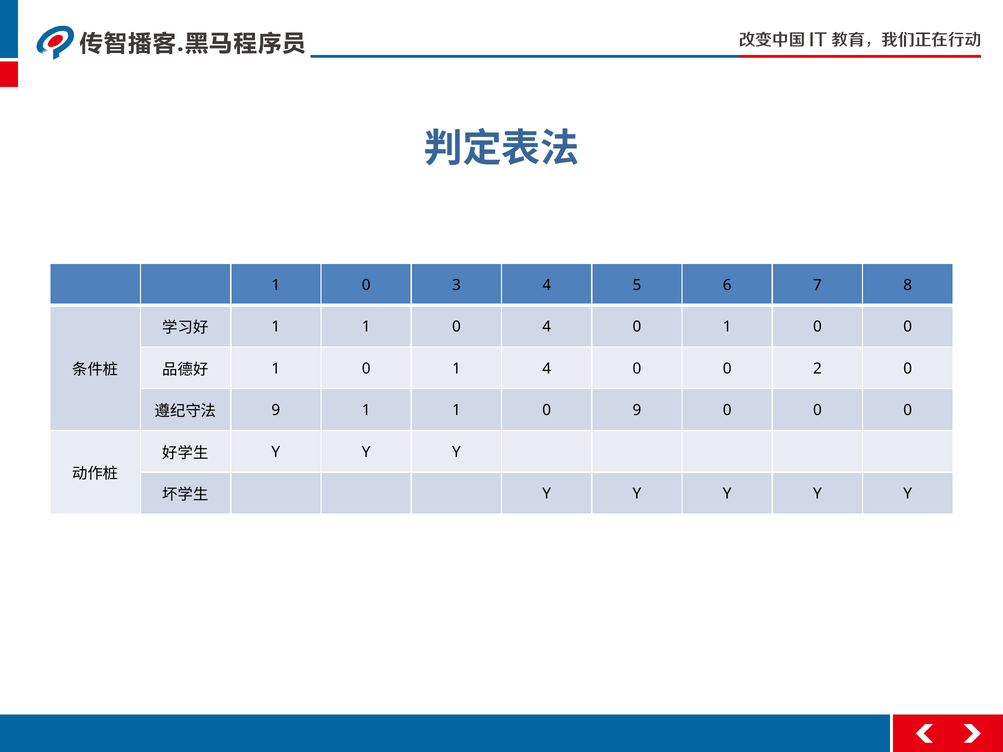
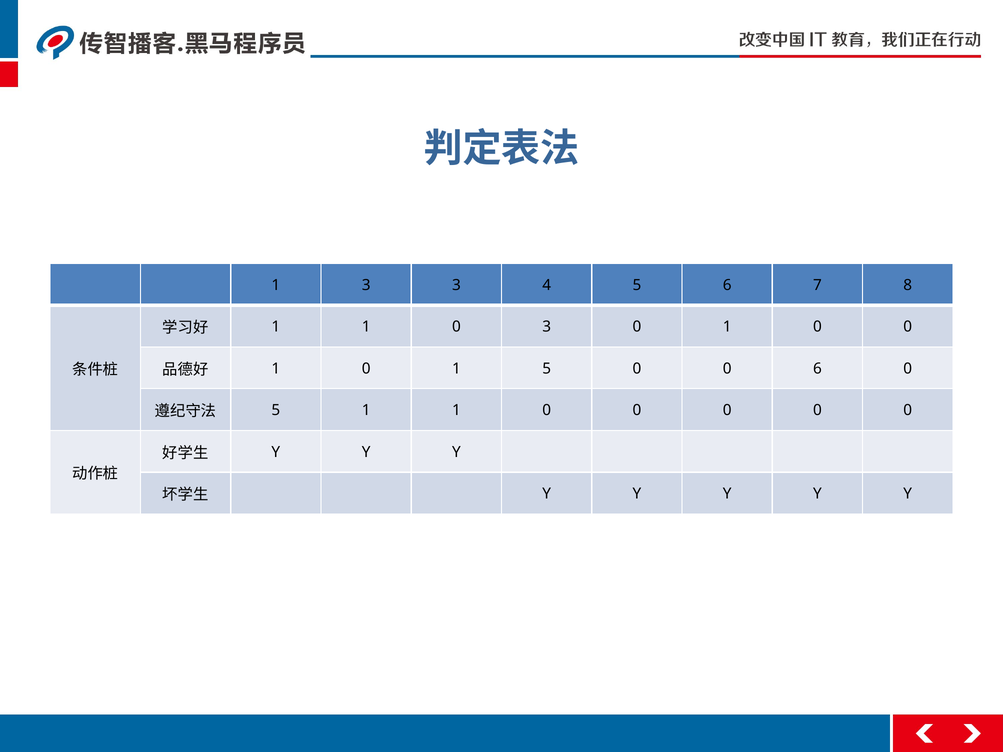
0: 0 -> 3 (366, 285)
0 4: 4 -> 3 (547, 327)
1 4: 4 -> 5 (547, 369)
0 2: 2 -> 6 (817, 369)
9: 9 -> 5 (276, 411)
1 1 0 9: 9 -> 0 (637, 411)
